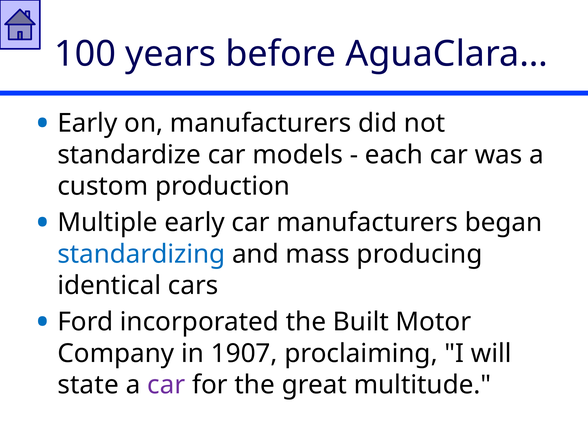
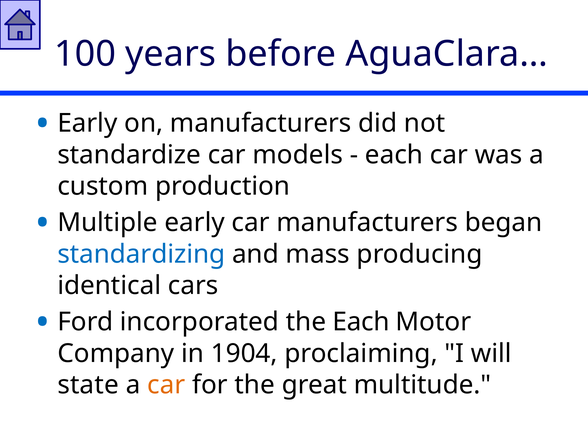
the Built: Built -> Each (361, 322)
1907: 1907 -> 1904 (244, 353)
car colour: purple -> orange (166, 385)
